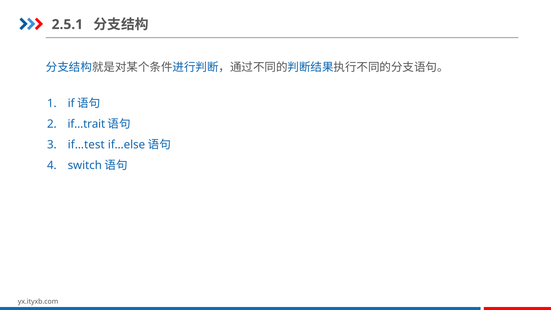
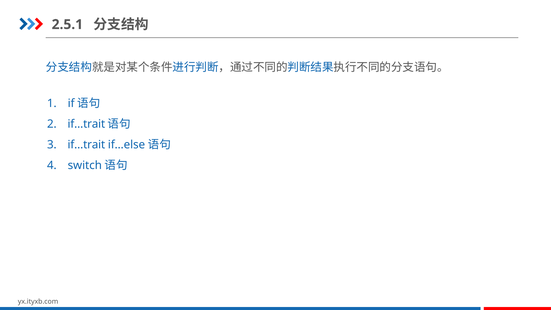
if…test: if…test -> if…trait (86, 145)
